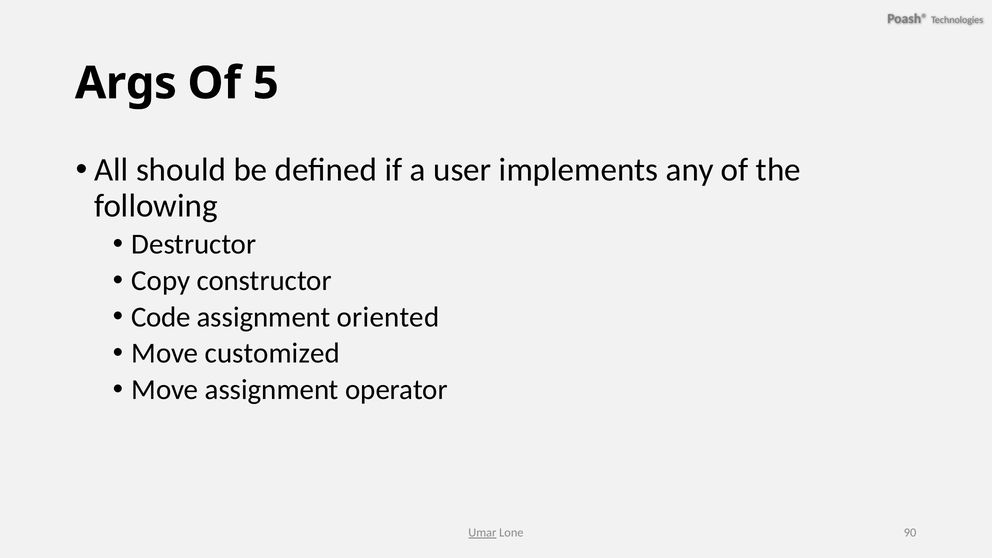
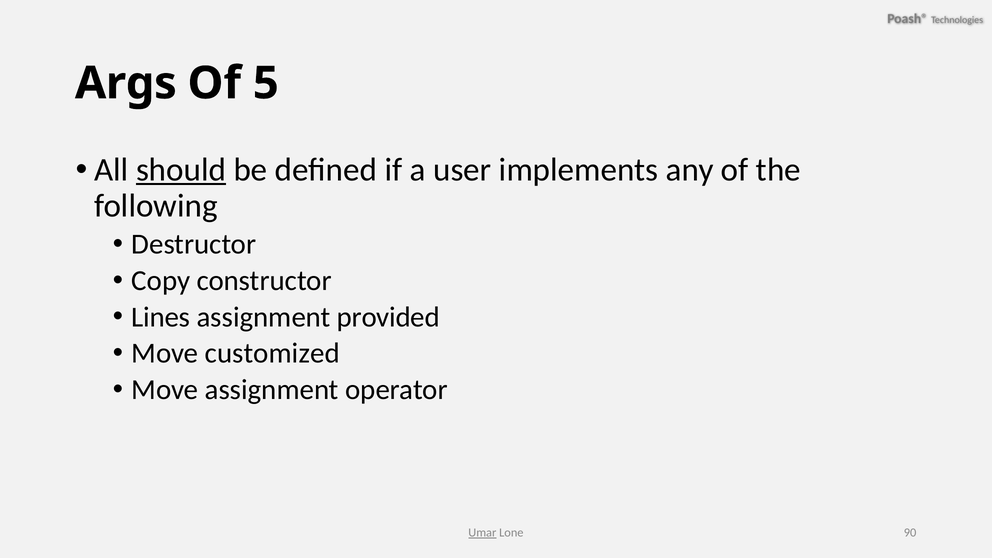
should underline: none -> present (181, 170)
Code: Code -> Lines (161, 317)
oriented: oriented -> provided (388, 317)
